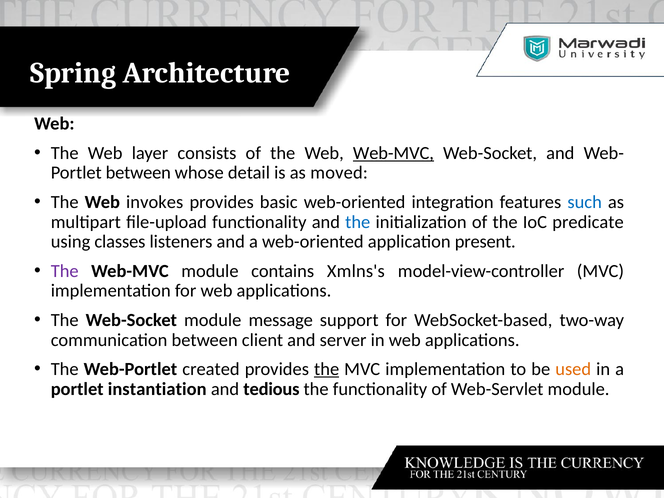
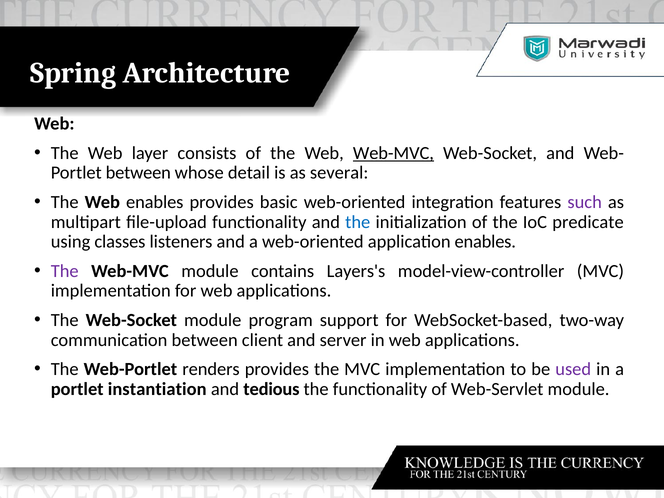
moved: moved -> several (339, 173)
Web invokes: invokes -> enables (155, 202)
such colour: blue -> purple (585, 202)
application present: present -> enables (485, 242)
Xmlns's: Xmlns's -> Layers's (356, 271)
message: message -> program (281, 320)
created: created -> renders (211, 369)
the underline: present -> none (327, 369)
used colour: orange -> purple (573, 369)
